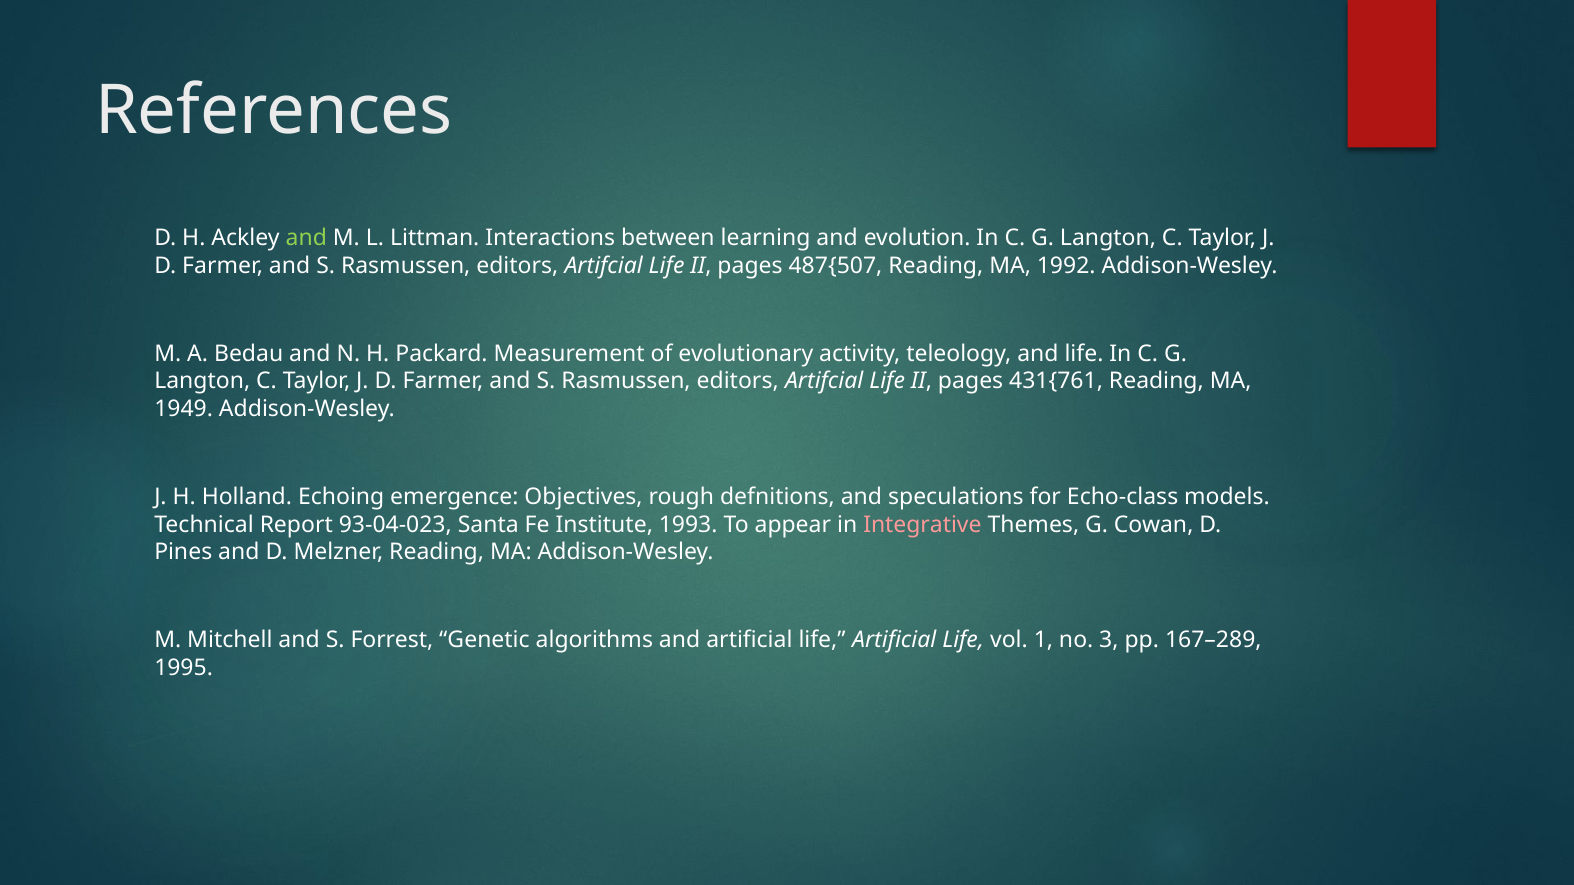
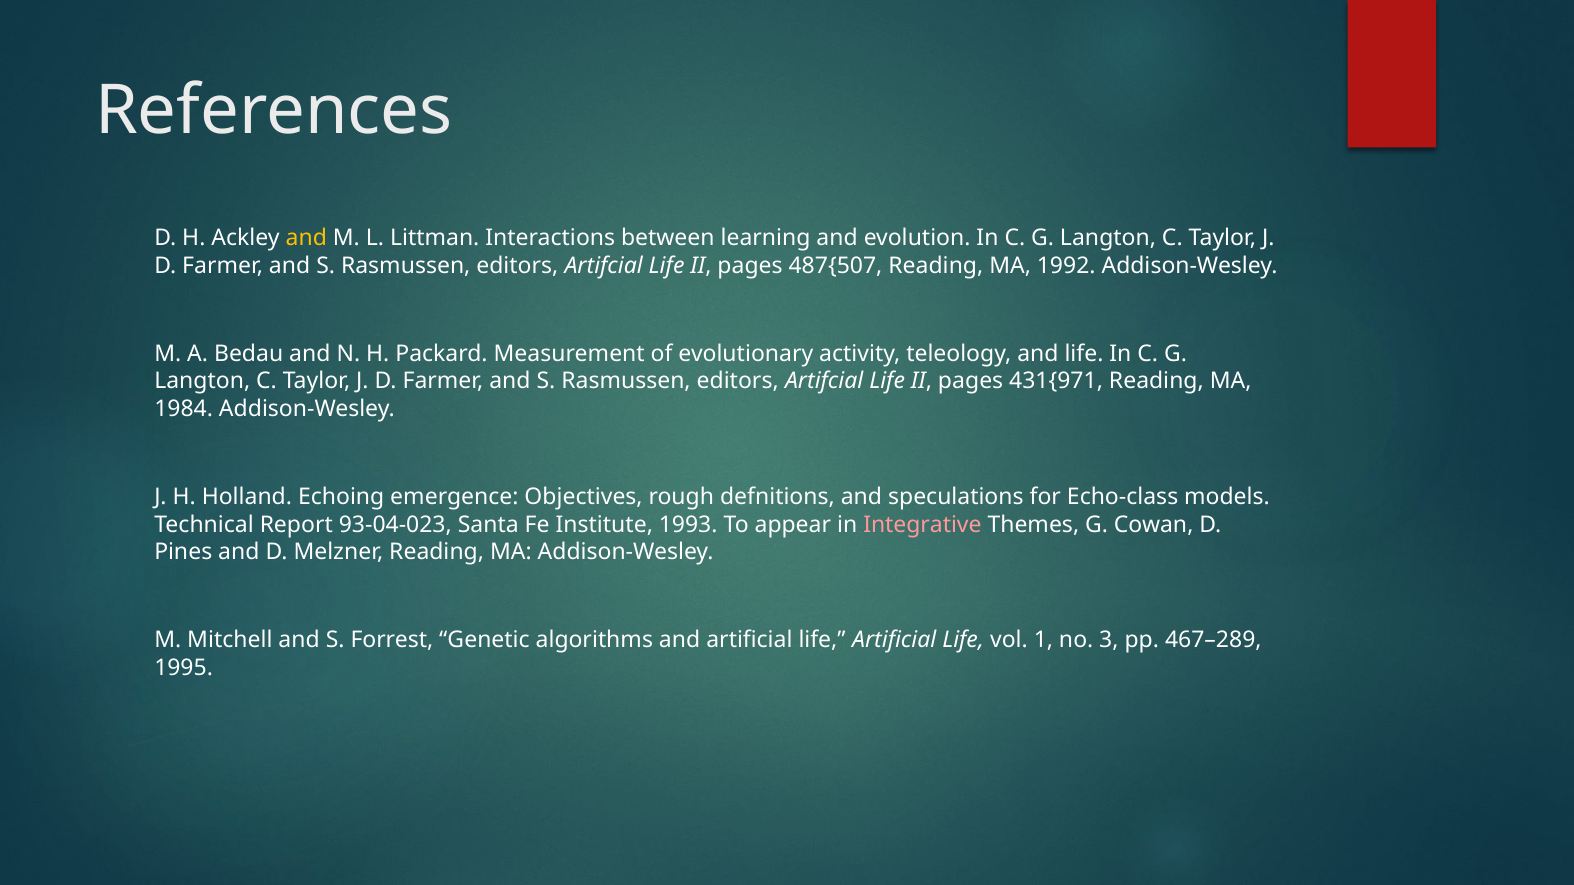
and colour: light green -> yellow (306, 238)
431{761: 431{761 -> 431{971 (1056, 381)
1949: 1949 -> 1984 (184, 409)
167–289: 167–289 -> 467–289 (1213, 640)
